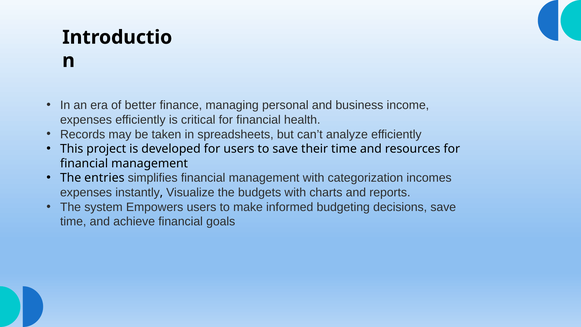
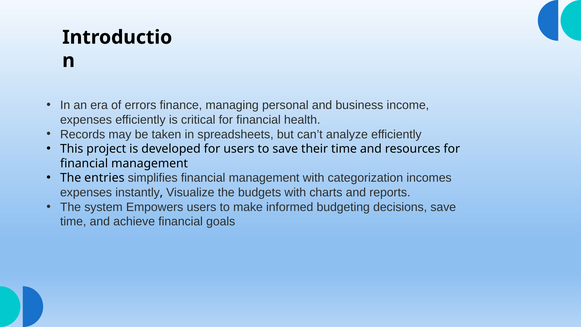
better: better -> errors (141, 105)
